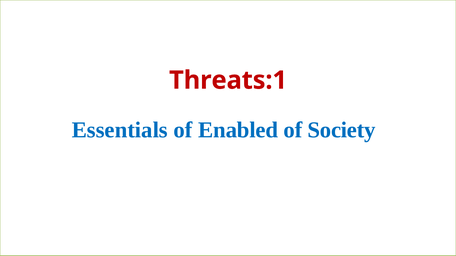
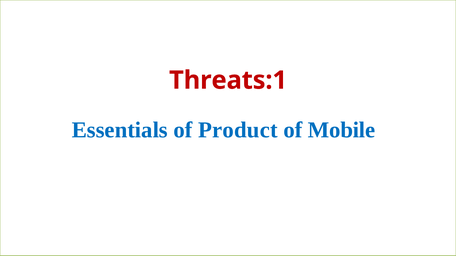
Enabled: Enabled -> Product (238, 130)
Society: Society -> Mobile (342, 130)
